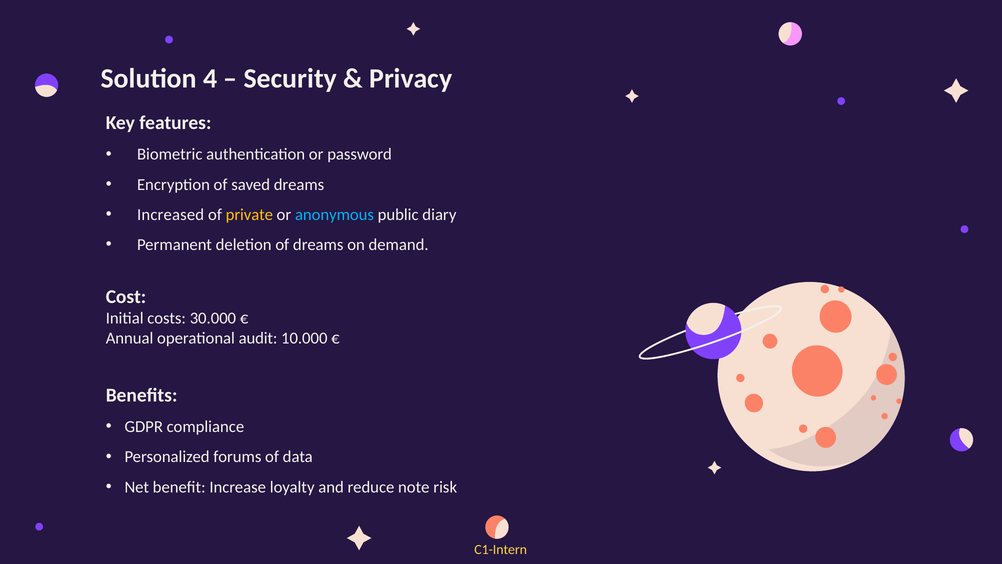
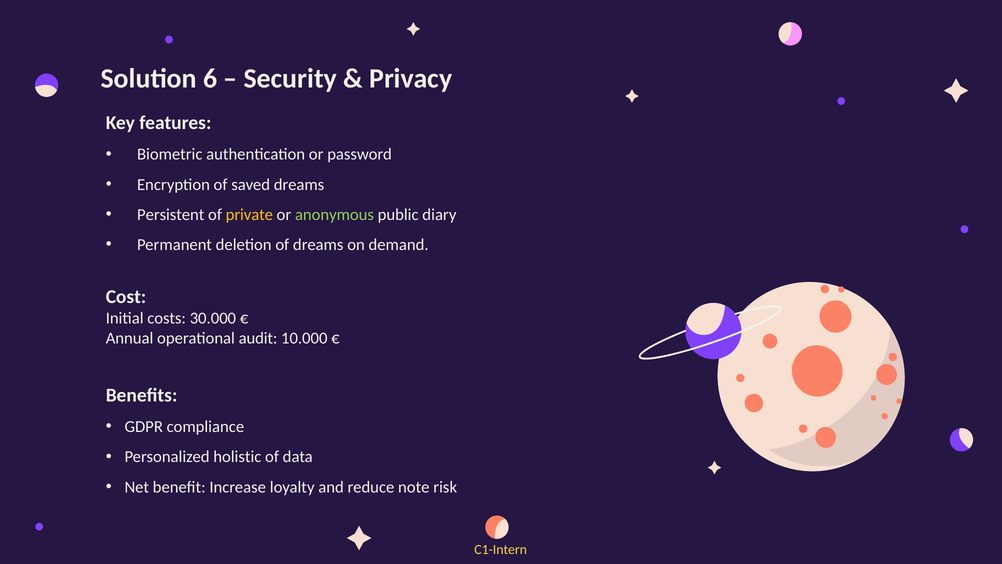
4: 4 -> 6 (210, 79)
Increased: Increased -> Persistent (171, 214)
anonymous colour: light blue -> light green (334, 214)
forums: forums -> holistic (237, 457)
